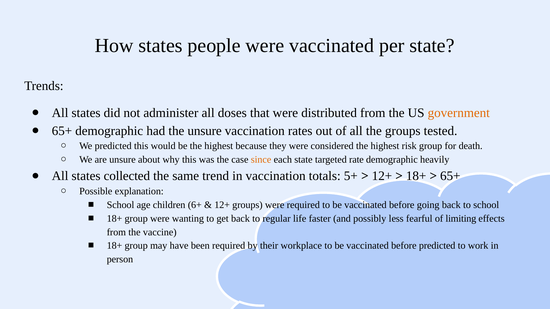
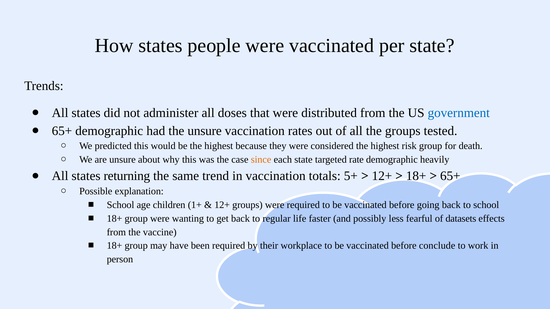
government colour: orange -> blue (459, 113)
collected: collected -> returning (127, 176)
6+: 6+ -> 1+ (195, 205)
limiting: limiting -> datasets (461, 219)
before predicted: predicted -> conclude (437, 246)
